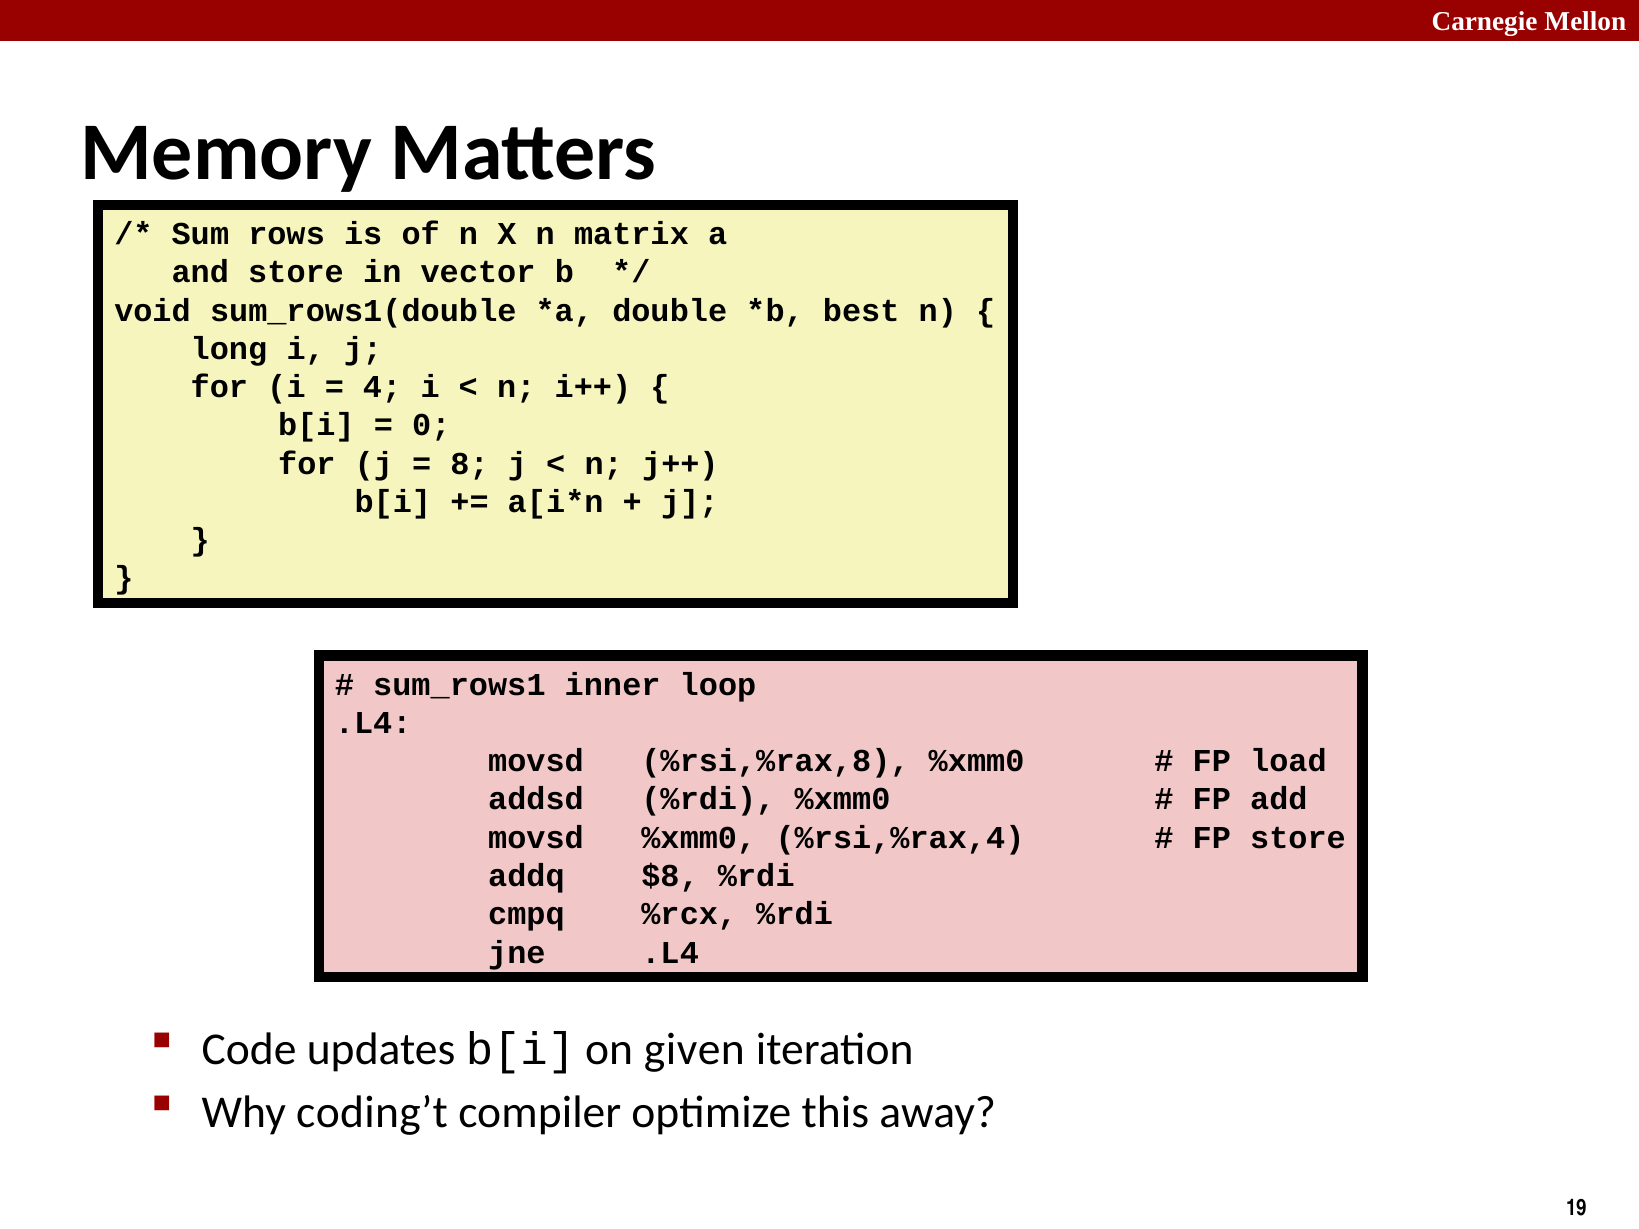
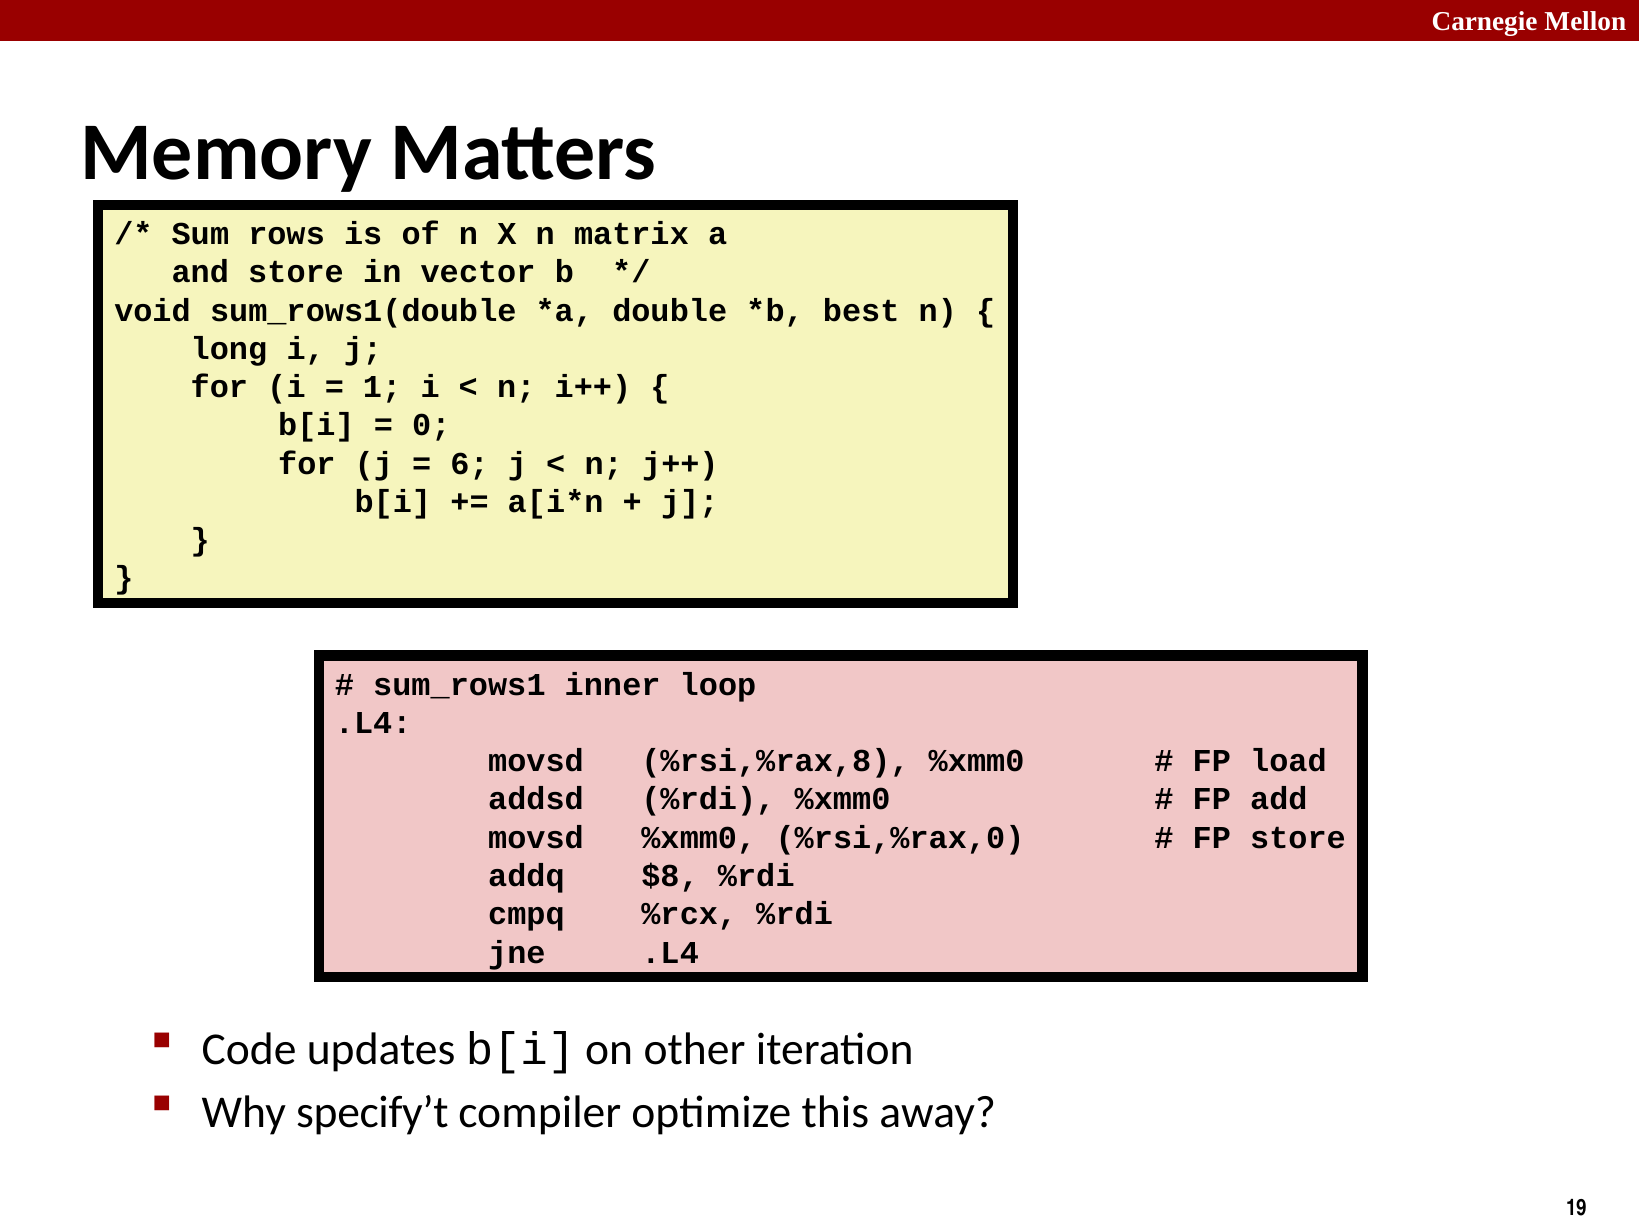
4: 4 -> 1 (382, 387)
8: 8 -> 6 (470, 464)
%rsi,%rax,4: %rsi,%rax,4 -> %rsi,%rax,0 (900, 838)
given: given -> other (695, 1049)
coding’t: coding’t -> specify’t (372, 1113)
